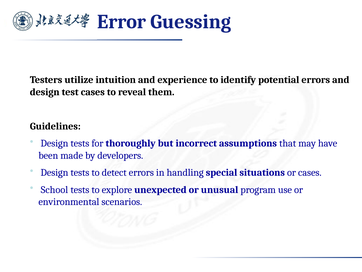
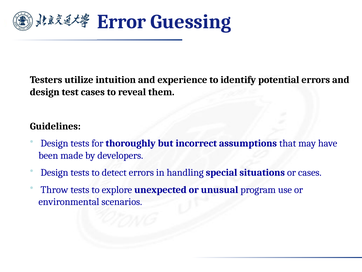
School: School -> Throw (54, 189)
